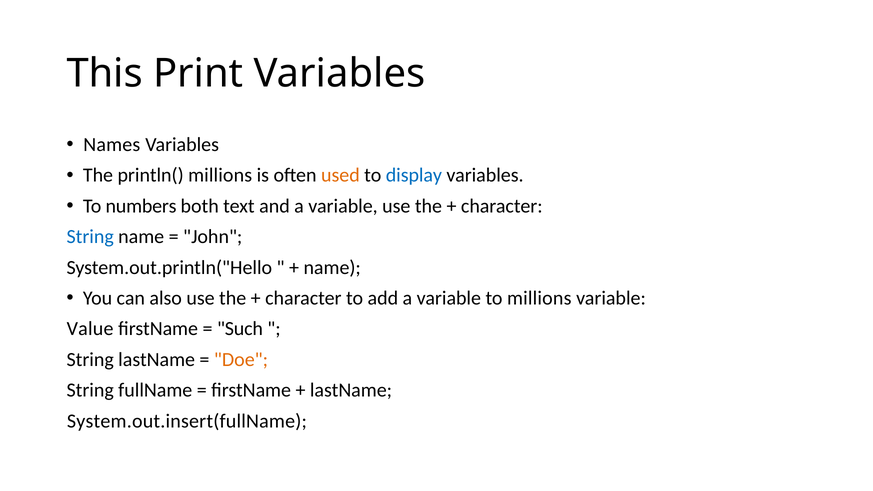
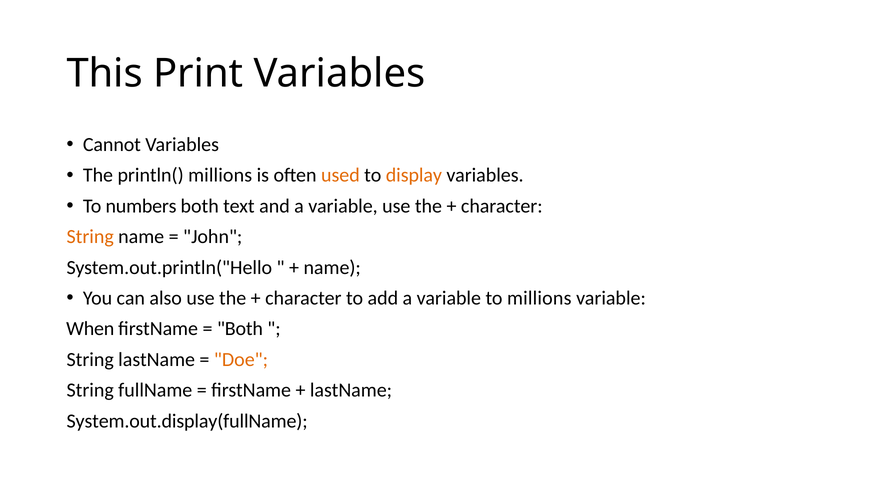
Names: Names -> Cannot (112, 145)
display colour: blue -> orange (414, 175)
String colour: blue -> orange (90, 237)
Value: Value -> When (90, 329)
Such: Such -> Both (240, 329)
System.out.insert(fullName: System.out.insert(fullName -> System.out.display(fullName (187, 421)
